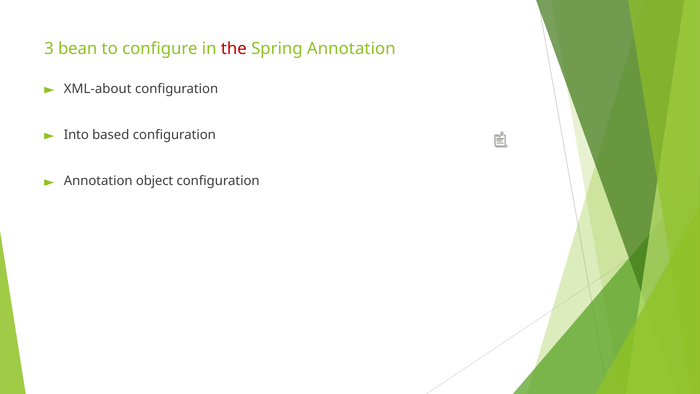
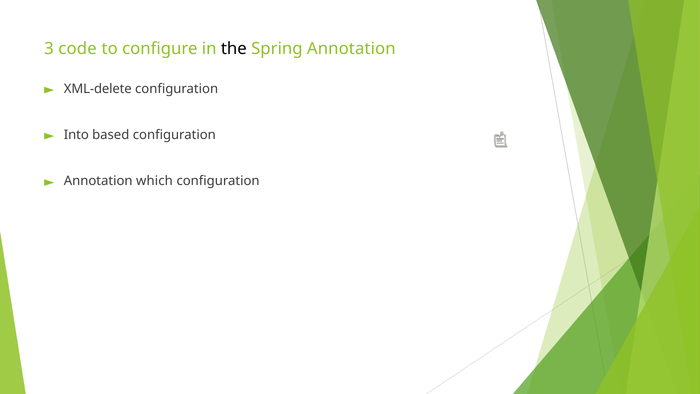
bean: bean -> code (78, 49)
the colour: red -> black (234, 49)
XML-about: XML-about -> XML-delete (98, 89)
object: object -> which (154, 181)
